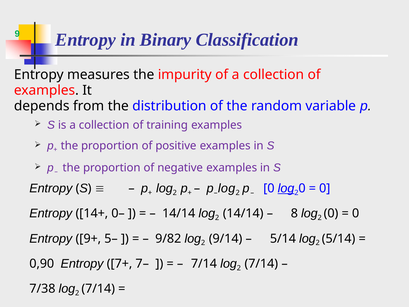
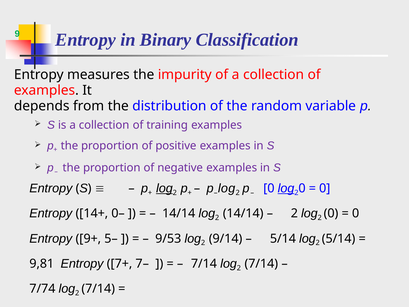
log underline: none -> present (164, 188)
8: 8 -> 2 (294, 213)
9/82: 9/82 -> 9/53 (168, 238)
0,90: 0,90 -> 9,81 (42, 263)
7/38: 7/38 -> 7/74 (42, 289)
